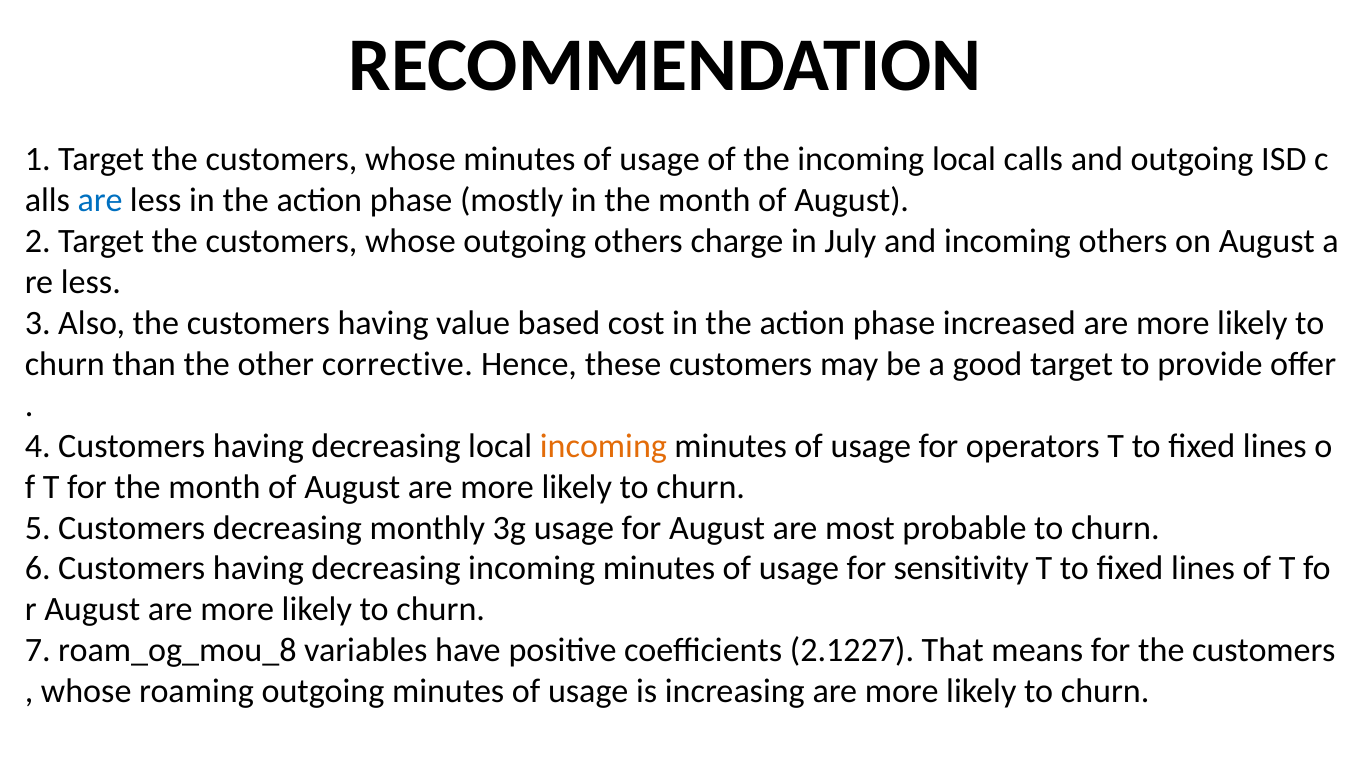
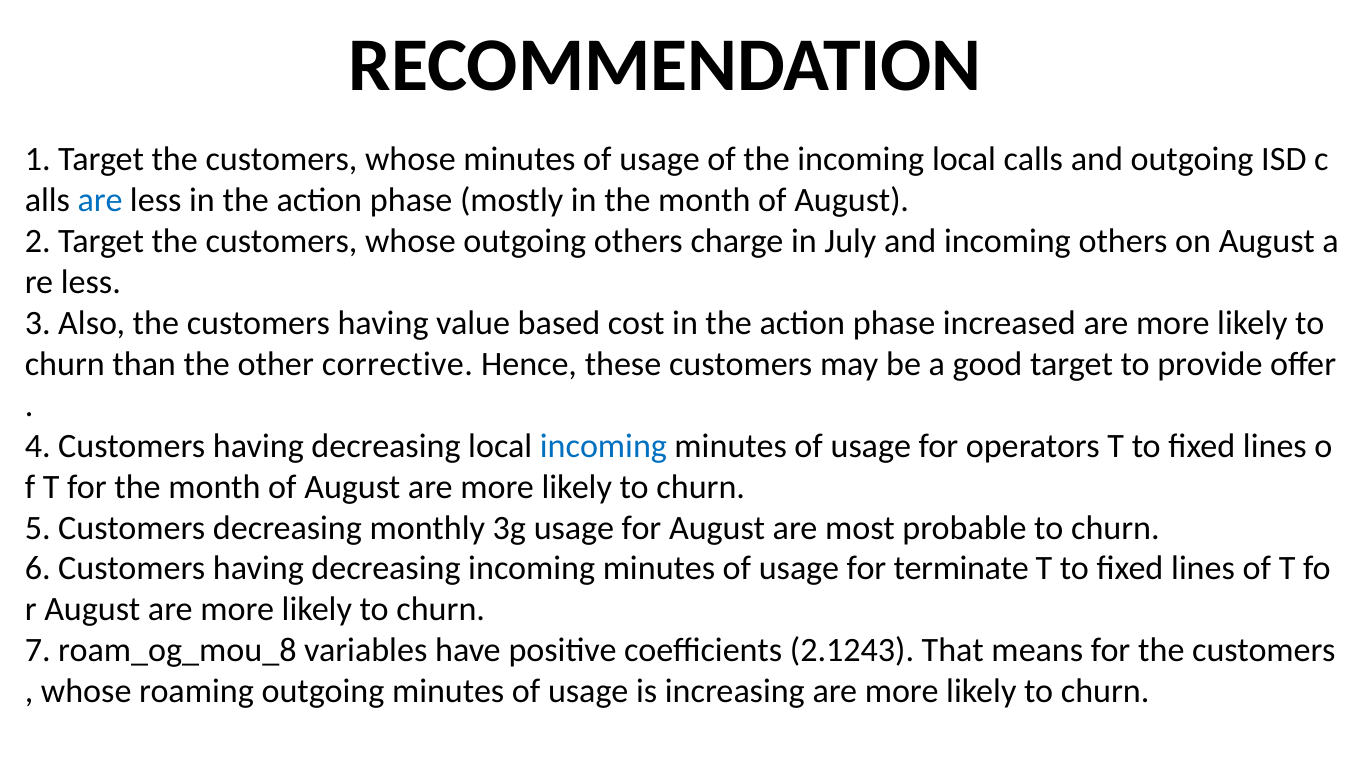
incoming colour: orange -> blue (603, 446)
sensitivity: sensitivity -> terminate (961, 569)
2.1227: 2.1227 -> 2.1243 (852, 650)
